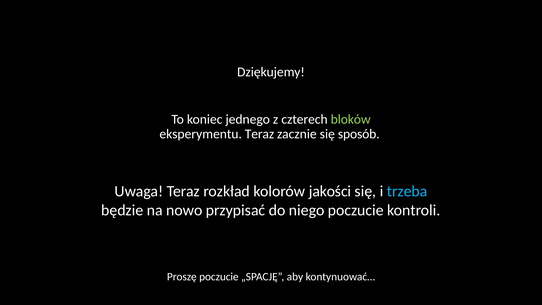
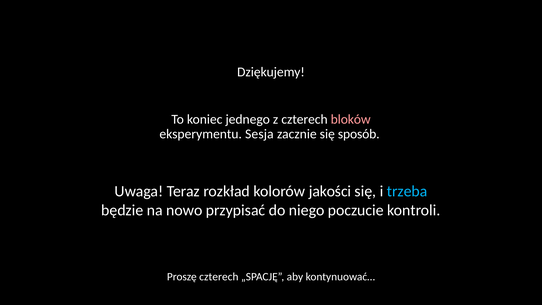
bloków colour: light green -> pink (351, 119)
eksperymentu Teraz: Teraz -> Sesja (259, 134)
Proszę poczucie: poczucie -> czterech (219, 277)
